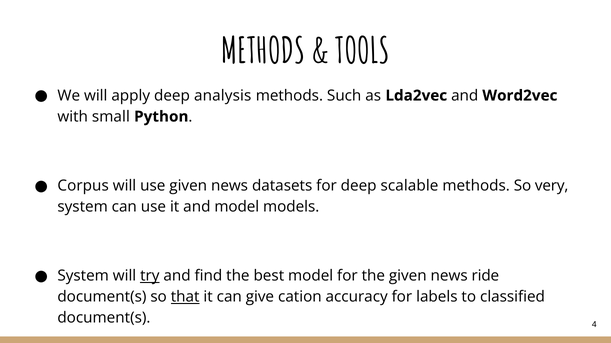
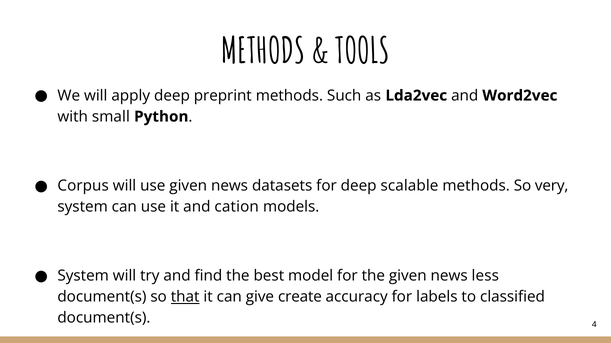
analysis: analysis -> preprint (223, 96)
and model: model -> cation (237, 207)
try underline: present -> none (150, 276)
ride: ride -> less (485, 276)
cation: cation -> create (300, 298)
